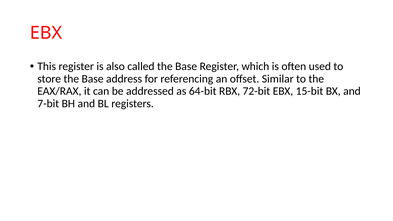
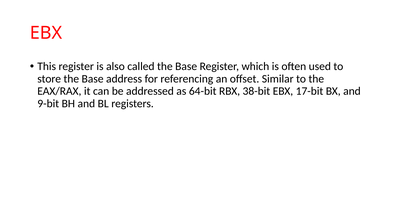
72-bit: 72-bit -> 38-bit (256, 91)
15-bit: 15-bit -> 17-bit (309, 91)
7-bit: 7-bit -> 9-bit (48, 104)
